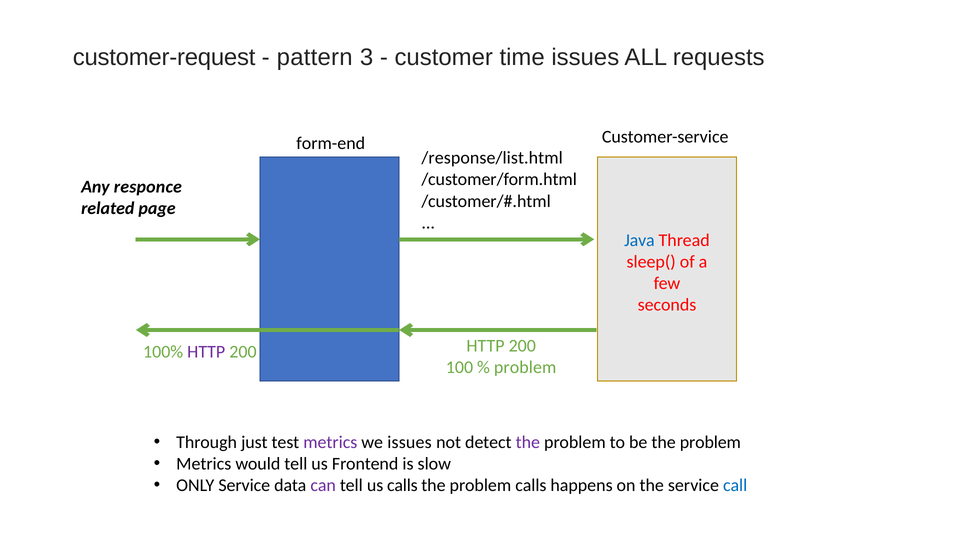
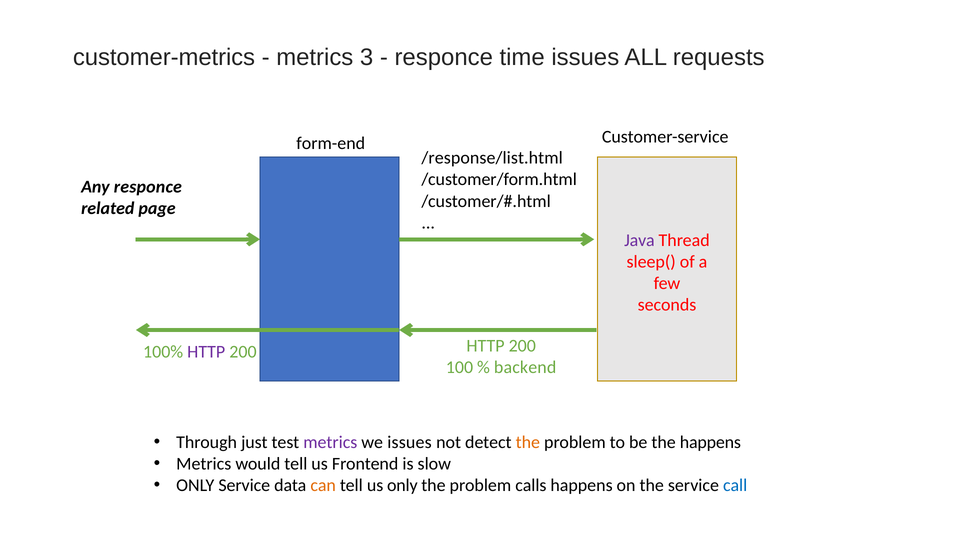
customer-request: customer-request -> customer-metrics (164, 57)
pattern: pattern -> metrics (315, 57)
customer: customer -> responce (444, 57)
Java colour: blue -> purple (639, 240)
problem: problem -> backend (525, 368)
the colour: purple -> orange (528, 443)
be the problem: problem -> happens (710, 443)
can colour: purple -> orange (323, 486)
us calls: calls -> only (402, 486)
